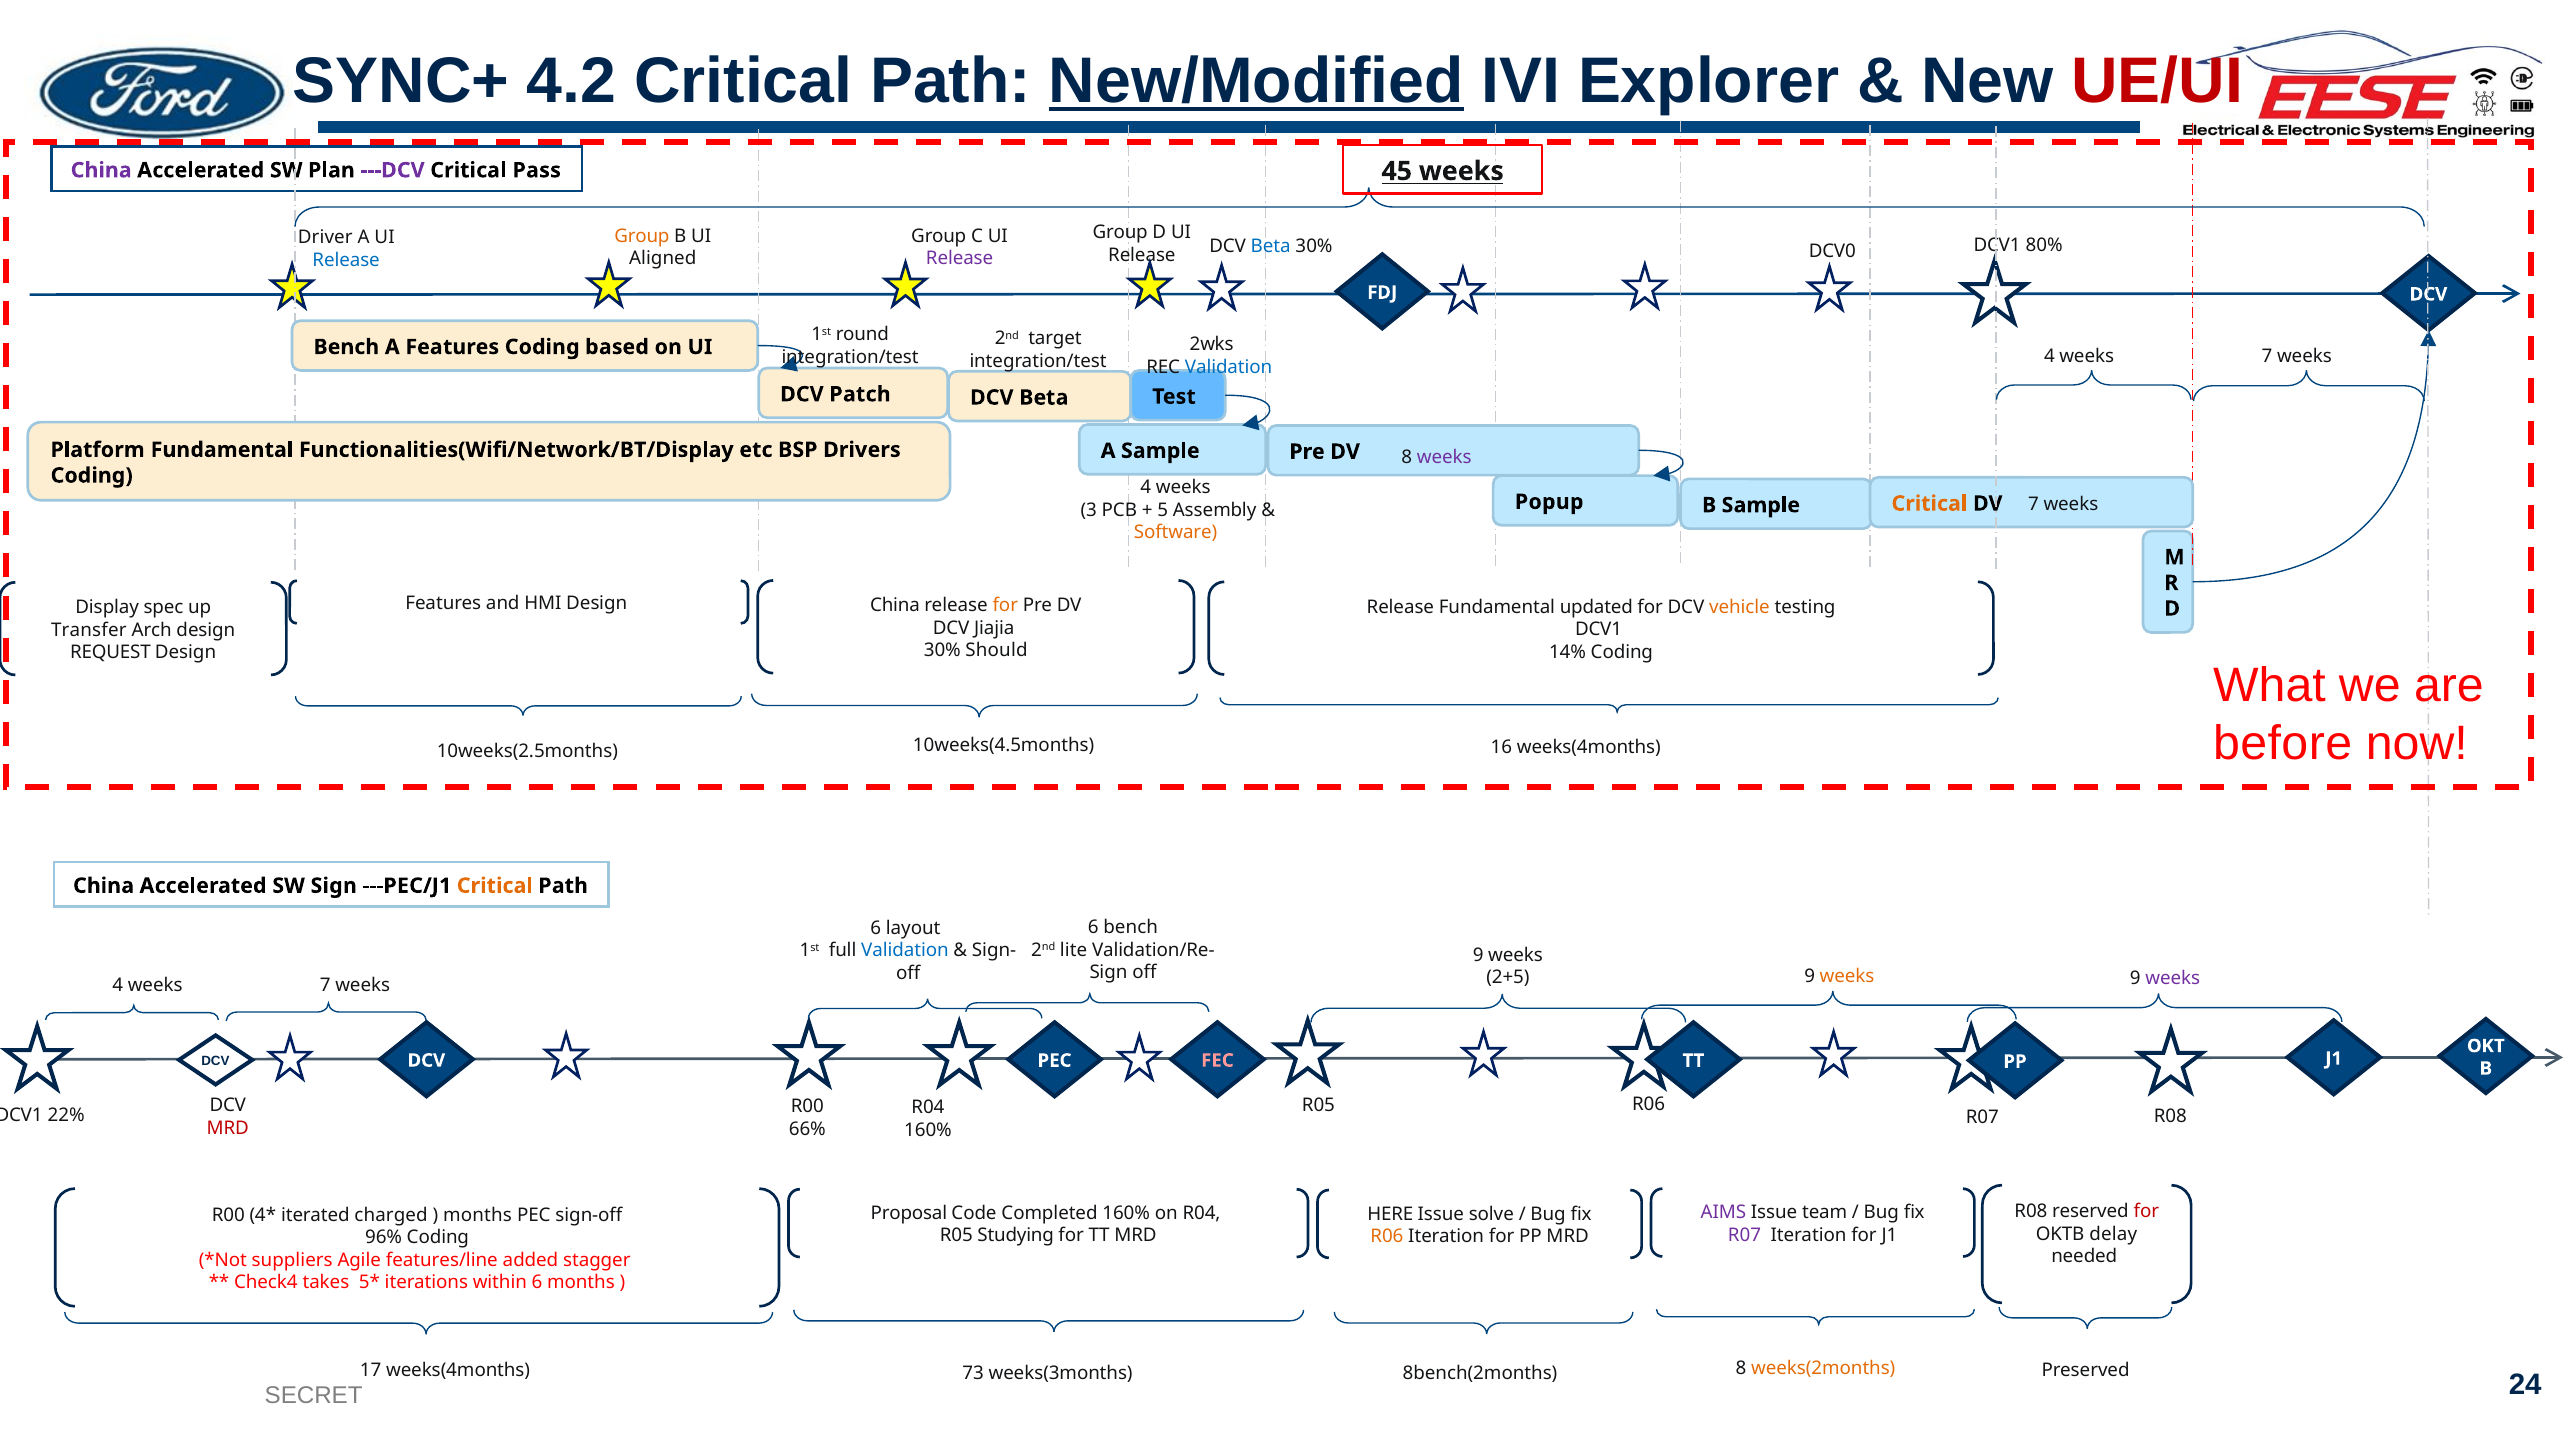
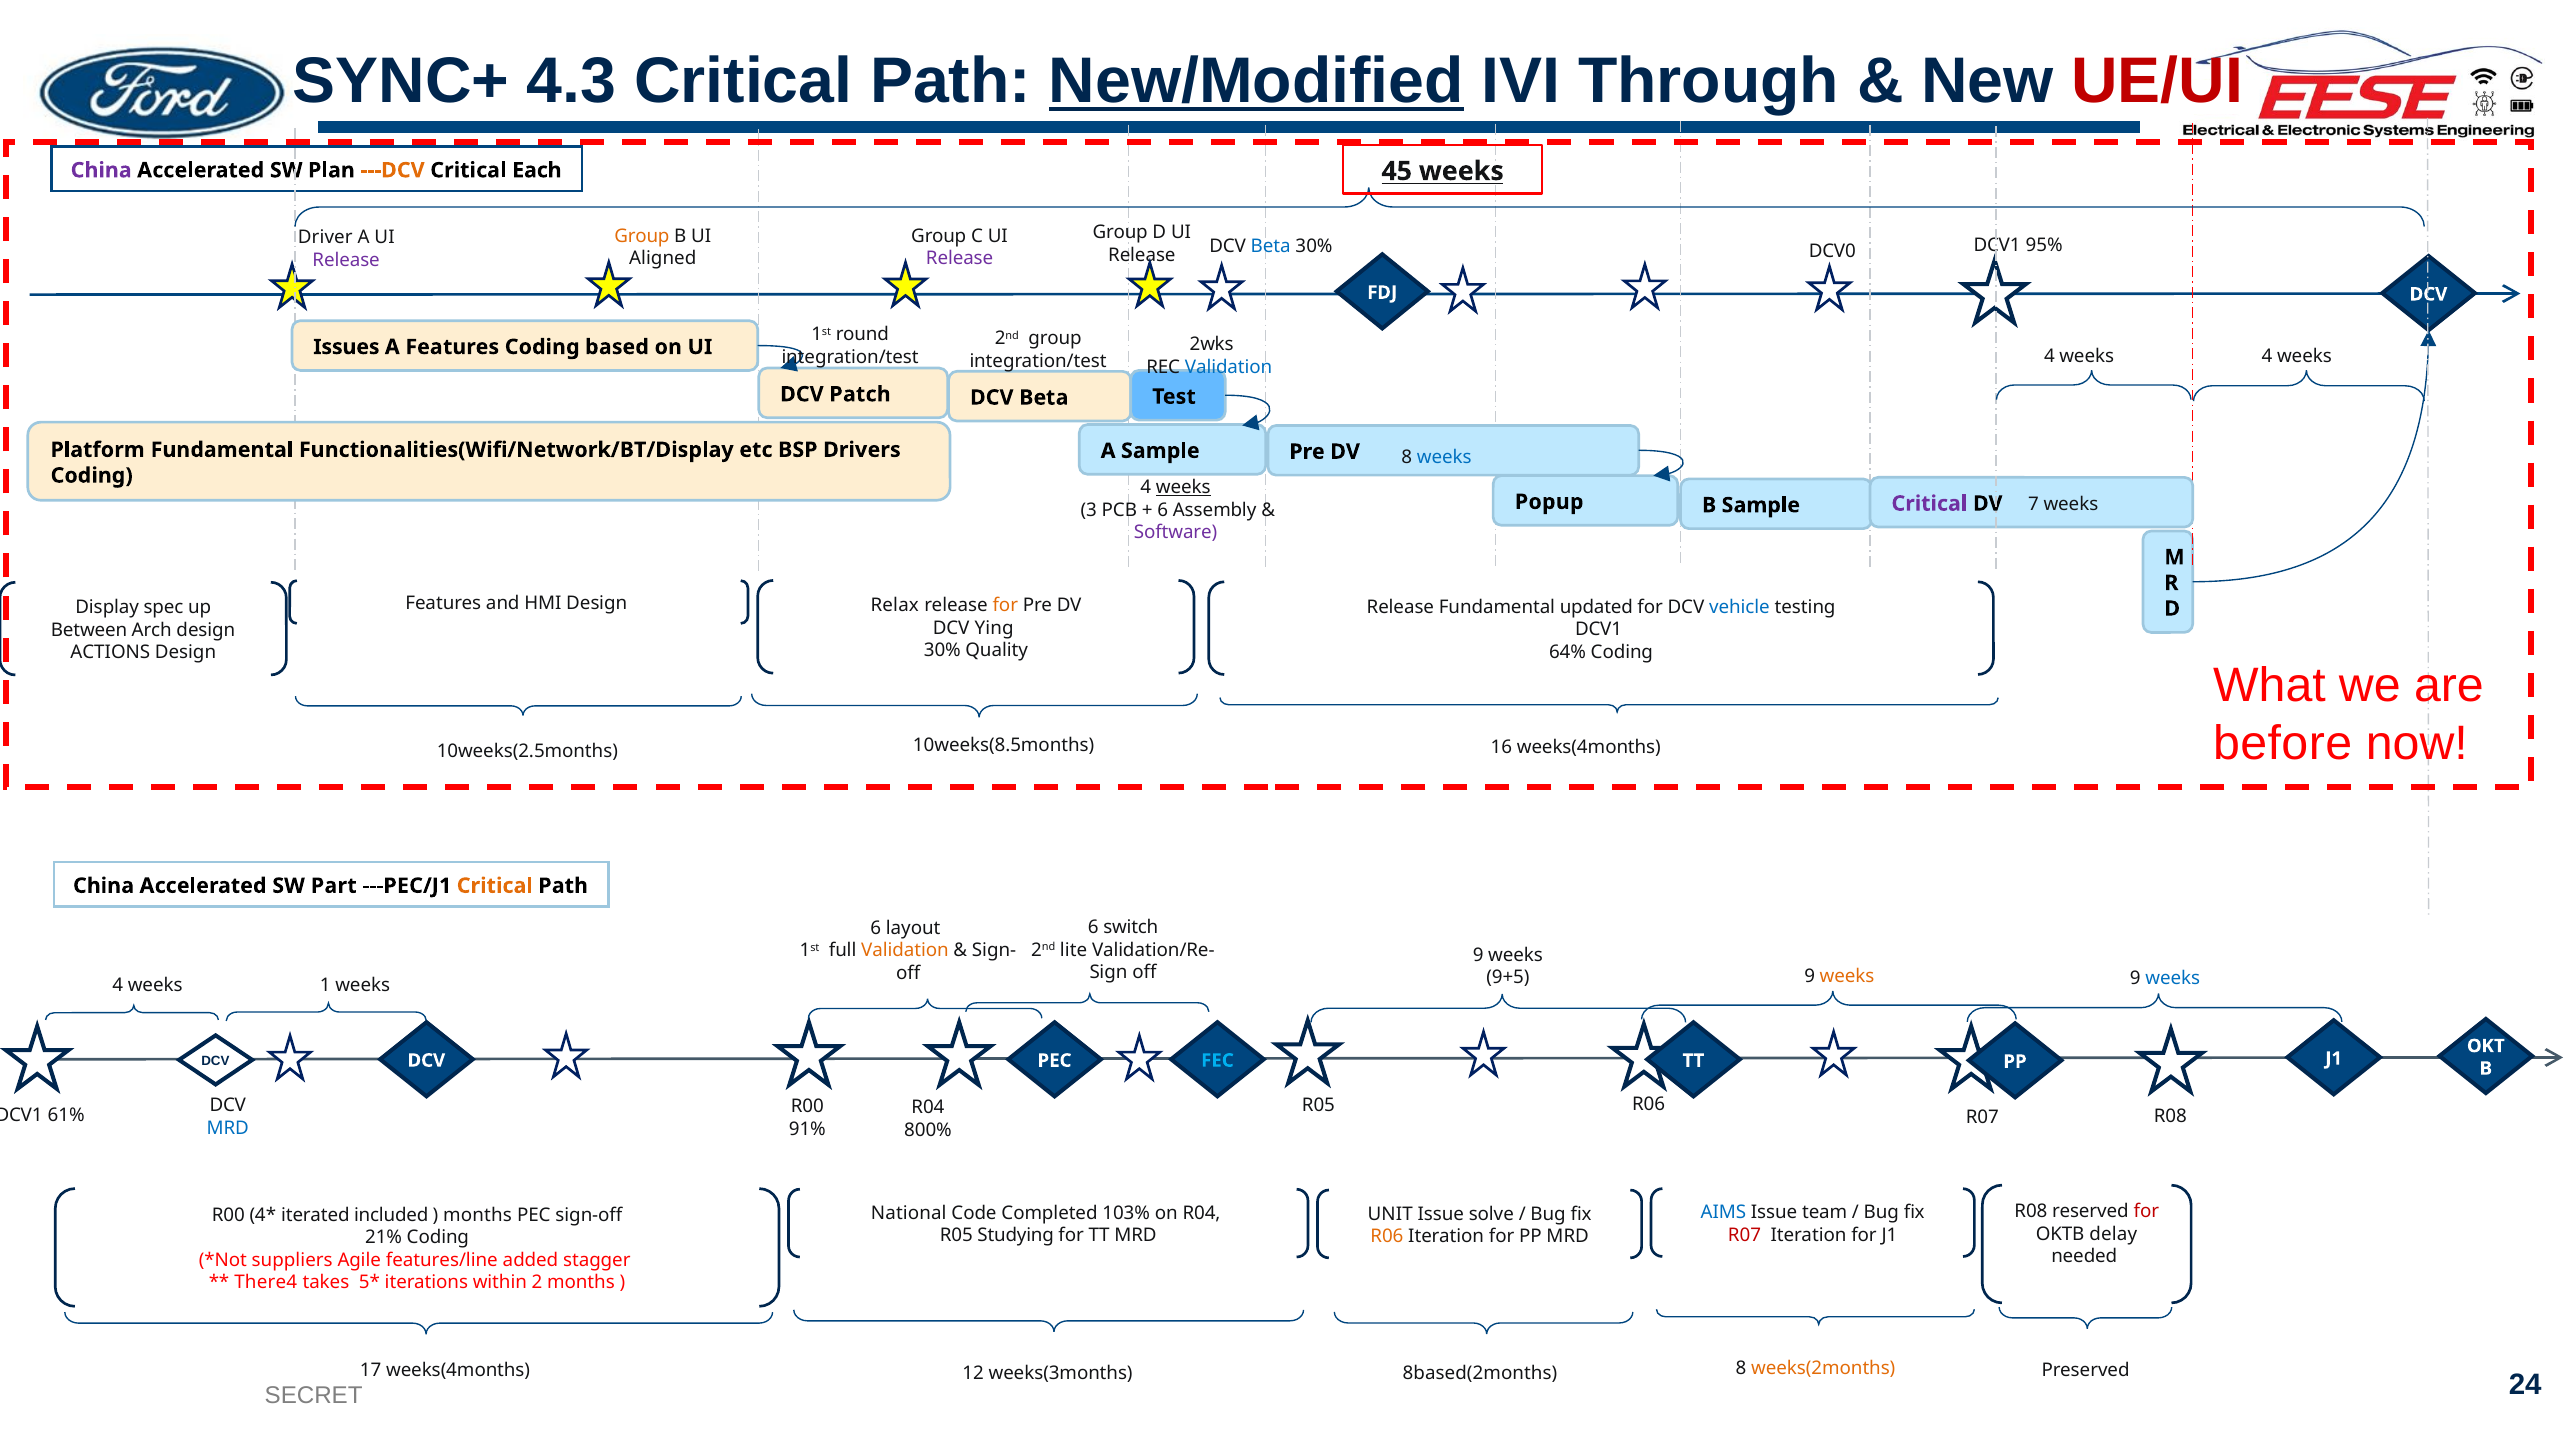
4.2: 4.2 -> 4.3 (572, 81)
Explorer: Explorer -> Through (1709, 81)
---DCV colour: purple -> orange (393, 170)
Pass: Pass -> Each (537, 170)
80%: 80% -> 95% (2044, 245)
Release colour: blue -> purple (346, 260)
2nd target: target -> group (1055, 338)
Bench: Bench -> Issues (346, 347)
7: 7 -> 4 (2267, 356)
weeks colour: purple -> blue (1444, 457)
weeks underline: none -> present (1183, 487)
Critical colour: orange -> purple (1929, 504)
5: 5 -> 6 (1163, 510)
Software colour: orange -> purple (1176, 532)
China: China -> Relax (895, 606)
vehicle colour: orange -> blue (1739, 607)
Jiajia: Jiajia -> Ying (994, 628)
Transfer: Transfer -> Between (89, 630)
Should: Should -> Quality (997, 651)
14%: 14% -> 64% (1568, 652)
REQUEST: REQUEST -> ACTIONS (110, 652)
10weeks(4.5months: 10weeks(4.5months -> 10weeks(8.5months (1004, 746)
SW Sign: Sign -> Part (334, 886)
6 bench: bench -> switch (1131, 927)
Validation colour: blue -> orange (905, 951)
2+5: 2+5 -> 9+5 (1508, 977)
weeks colour: purple -> blue (2173, 978)
7: 7 -> 1 (325, 985)
FEC colour: pink -> light blue (1217, 1060)
22%: 22% -> 61% (66, 1115)
MRD colour: red -> blue (228, 1128)
66%: 66% -> 91% (807, 1129)
160%: 160% -> 800% (928, 1130)
AIMS colour: purple -> blue (1723, 1213)
Proposal: Proposal -> National (909, 1213)
Completed 160%: 160% -> 103% (1126, 1213)
HERE: HERE -> UNIT (1390, 1214)
charged: charged -> included (391, 1215)
R07 colour: purple -> red (1745, 1235)
96%: 96% -> 21% (384, 1237)
Check4: Check4 -> There4 (266, 1283)
within 6: 6 -> 2 (537, 1283)
73: 73 -> 12 (973, 1373)
8bench(2months: 8bench(2months -> 8based(2months (1480, 1373)
